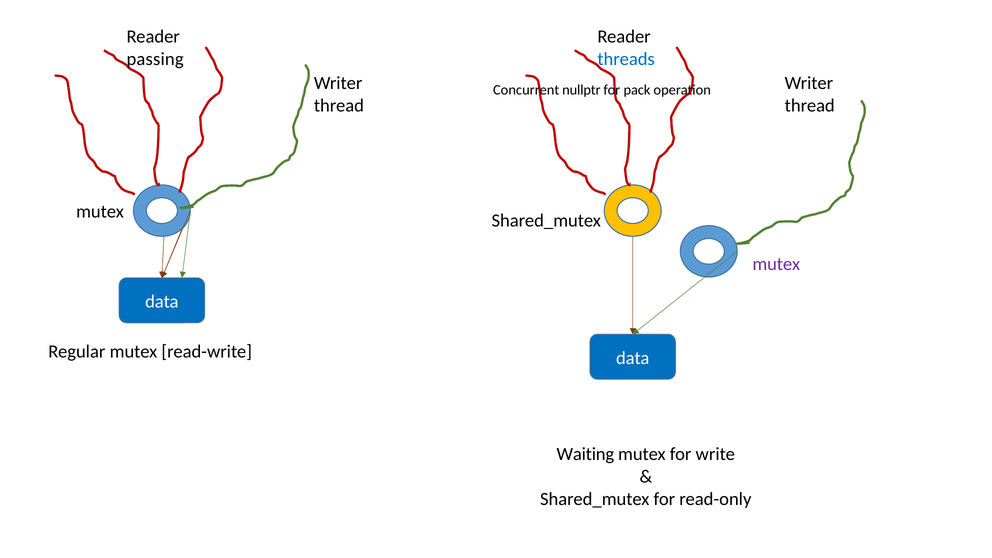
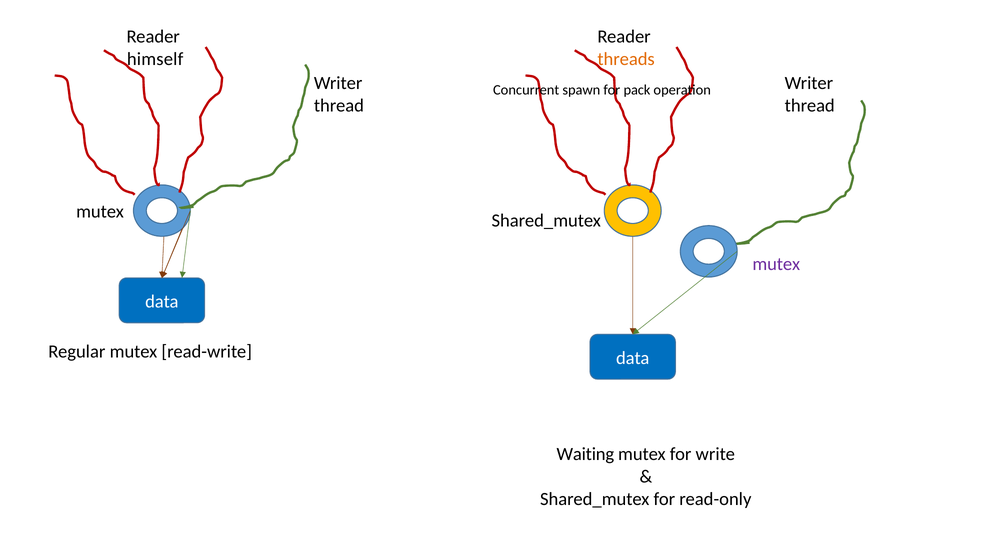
passing: passing -> himself (155, 59)
threads colour: blue -> orange (626, 59)
nullptr: nullptr -> spawn (581, 90)
